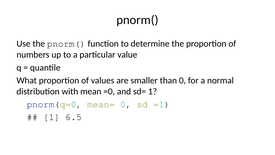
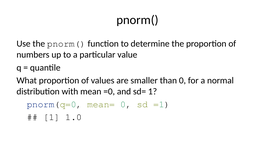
6.5: 6.5 -> 1.0 (74, 117)
